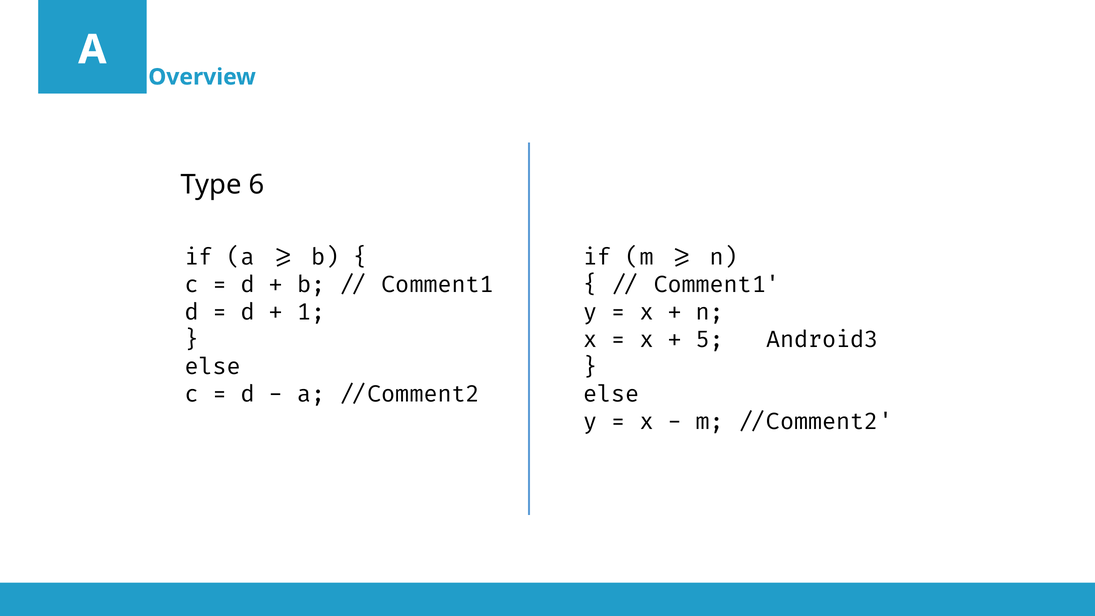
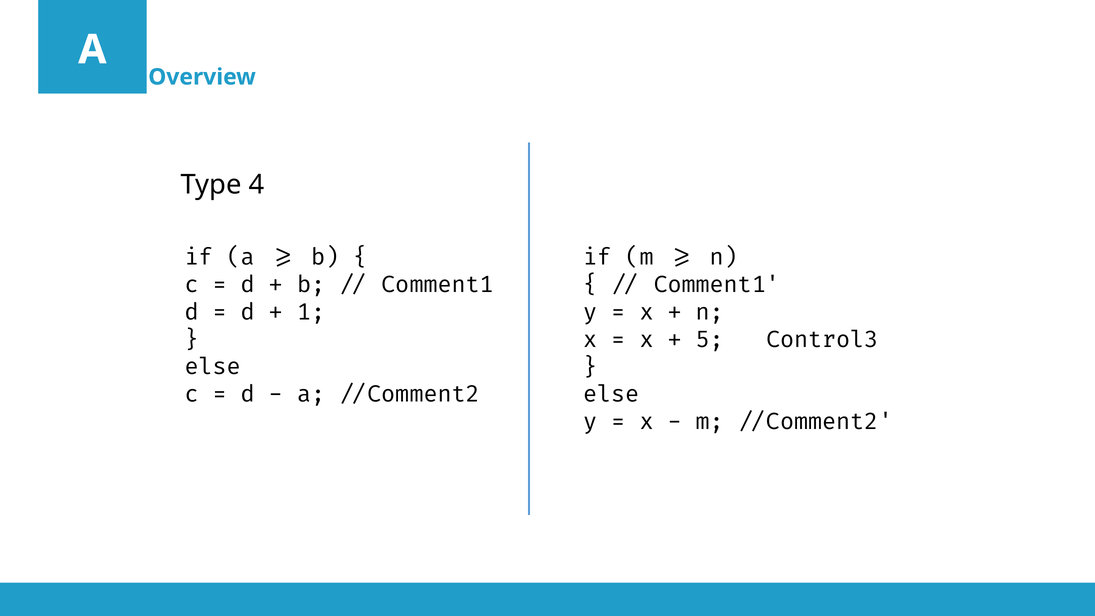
6: 6 -> 4 (257, 185)
//Android3: //Android3 -> //Control3 (808, 340)
